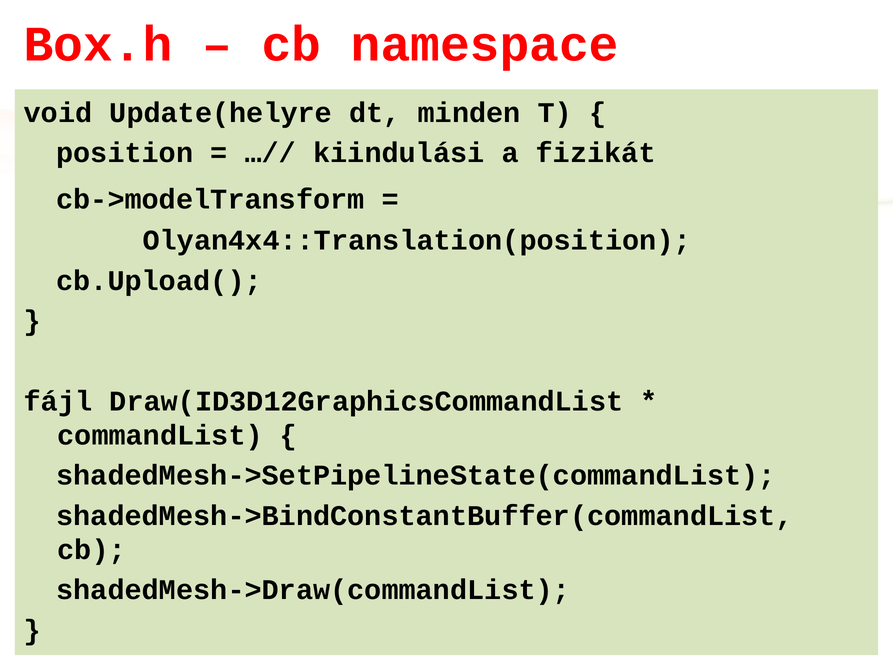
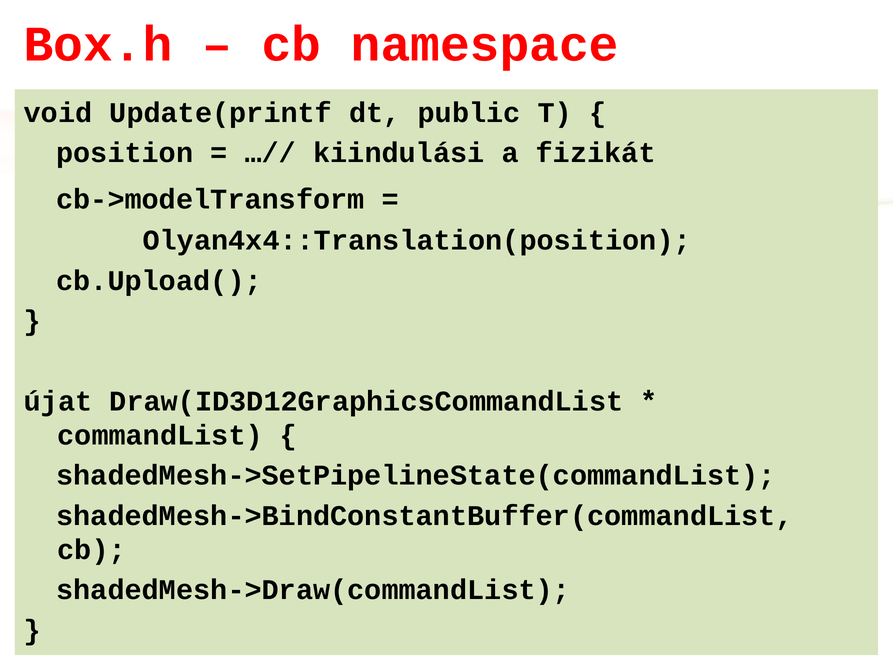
Update(helyre: Update(helyre -> Update(printf (221, 113)
minden: minden -> public (469, 113)
fájl: fájl -> újat (58, 401)
